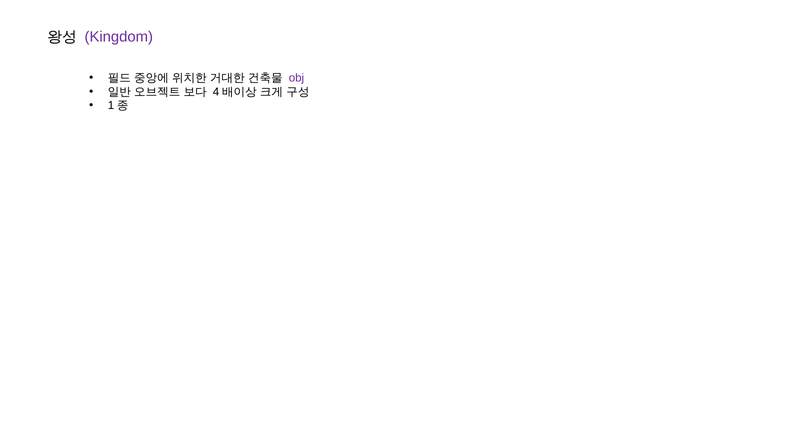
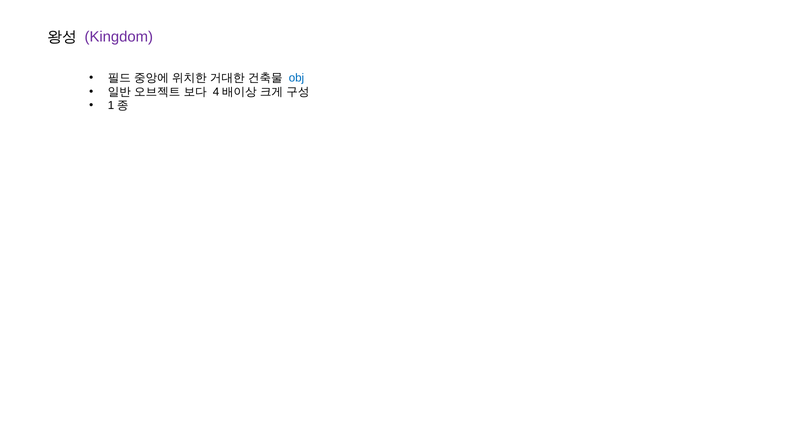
obj colour: purple -> blue (296, 78)
